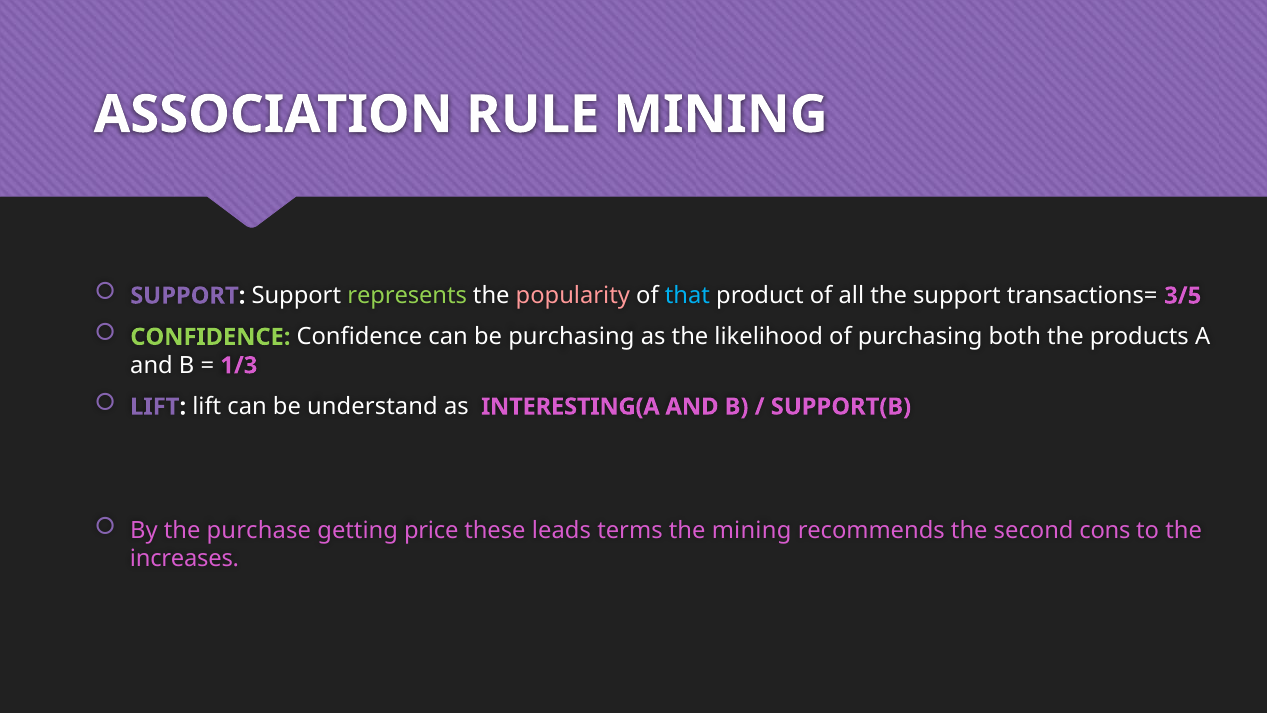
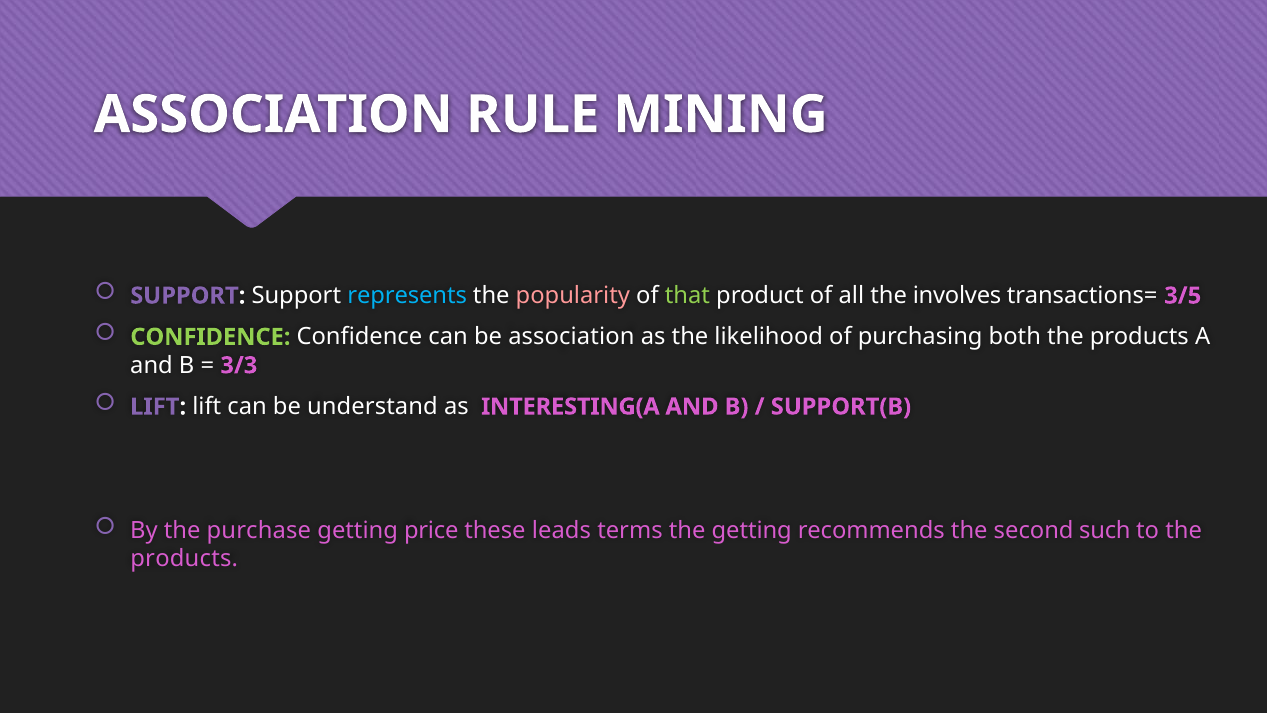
represents colour: light green -> light blue (407, 296)
that colour: light blue -> light green (687, 296)
the support: support -> involves (957, 296)
be purchasing: purchasing -> association (571, 337)
1/3: 1/3 -> 3/3 (239, 365)
the mining: mining -> getting (752, 530)
cons: cons -> such (1105, 530)
increases: increases -> products (184, 559)
